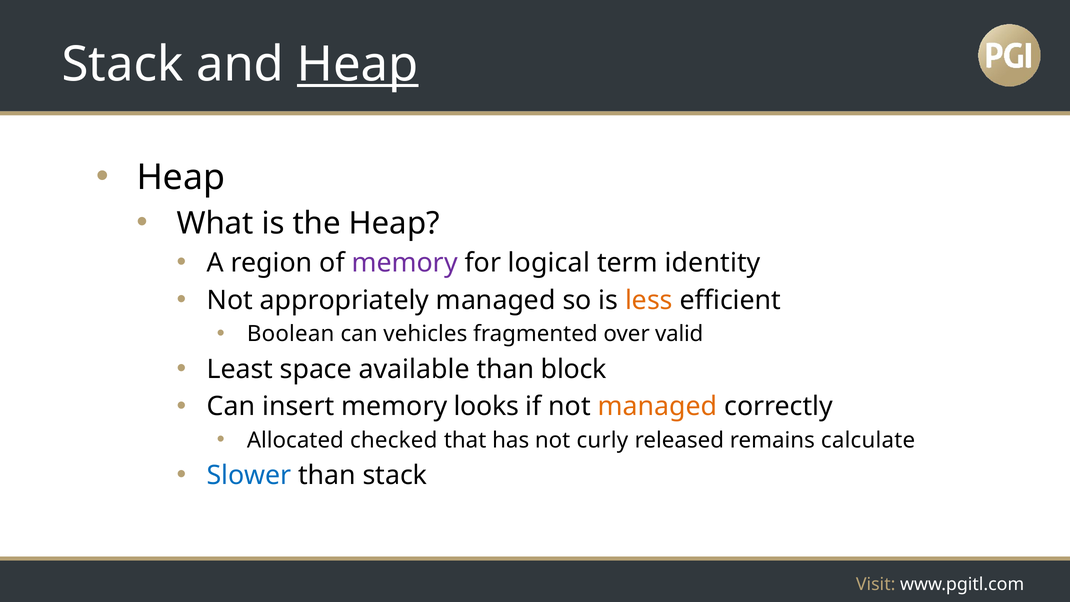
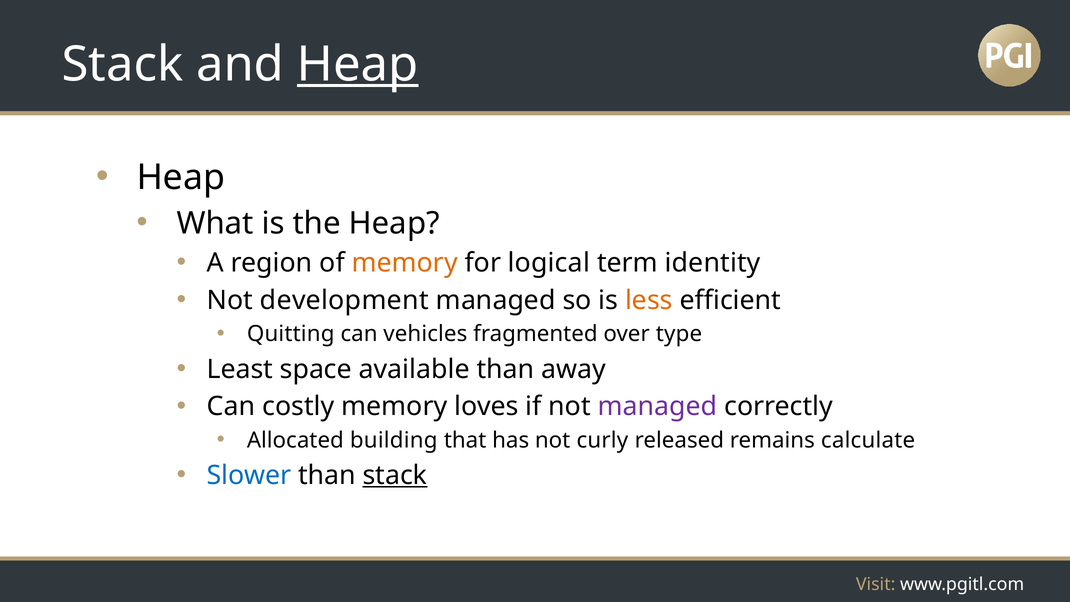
memory colour: purple -> orange (405, 263)
appropriately: appropriately -> development (344, 300)
Boolean: Boolean -> Quitting (291, 334)
valid: valid -> type (679, 334)
block: block -> away (574, 369)
insert: insert -> costly (298, 407)
looks: looks -> loves (486, 407)
managed colour: orange -> purple (657, 407)
checked: checked -> building (394, 440)
stack underline: none -> present (395, 475)
